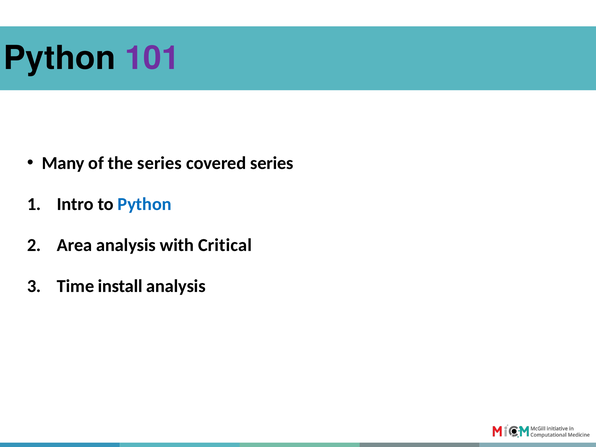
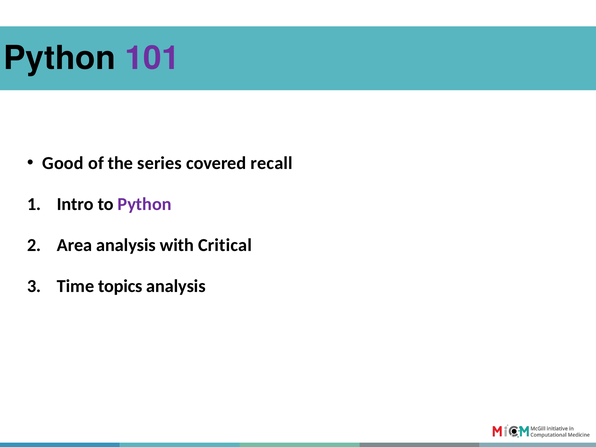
Many: Many -> Good (63, 163)
covered series: series -> recall (272, 163)
Python colour: blue -> purple (145, 204)
install: install -> topics (120, 286)
